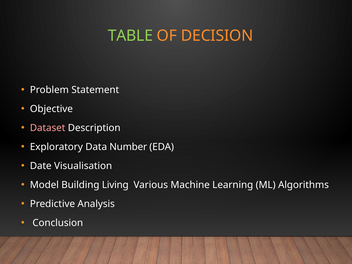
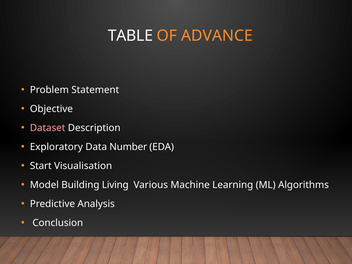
TABLE colour: light green -> white (130, 36)
DECISION: DECISION -> ADVANCE (217, 36)
Date: Date -> Start (41, 166)
